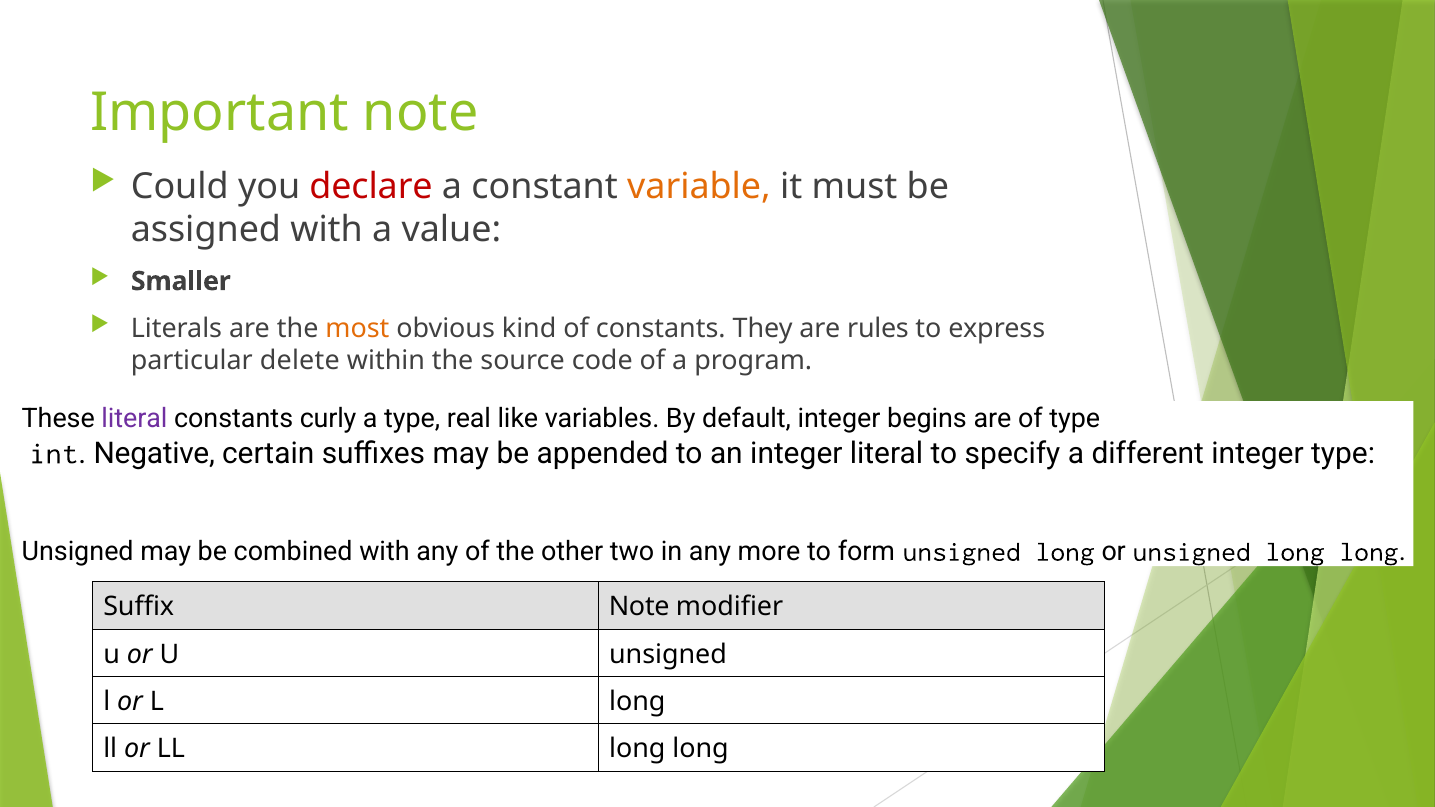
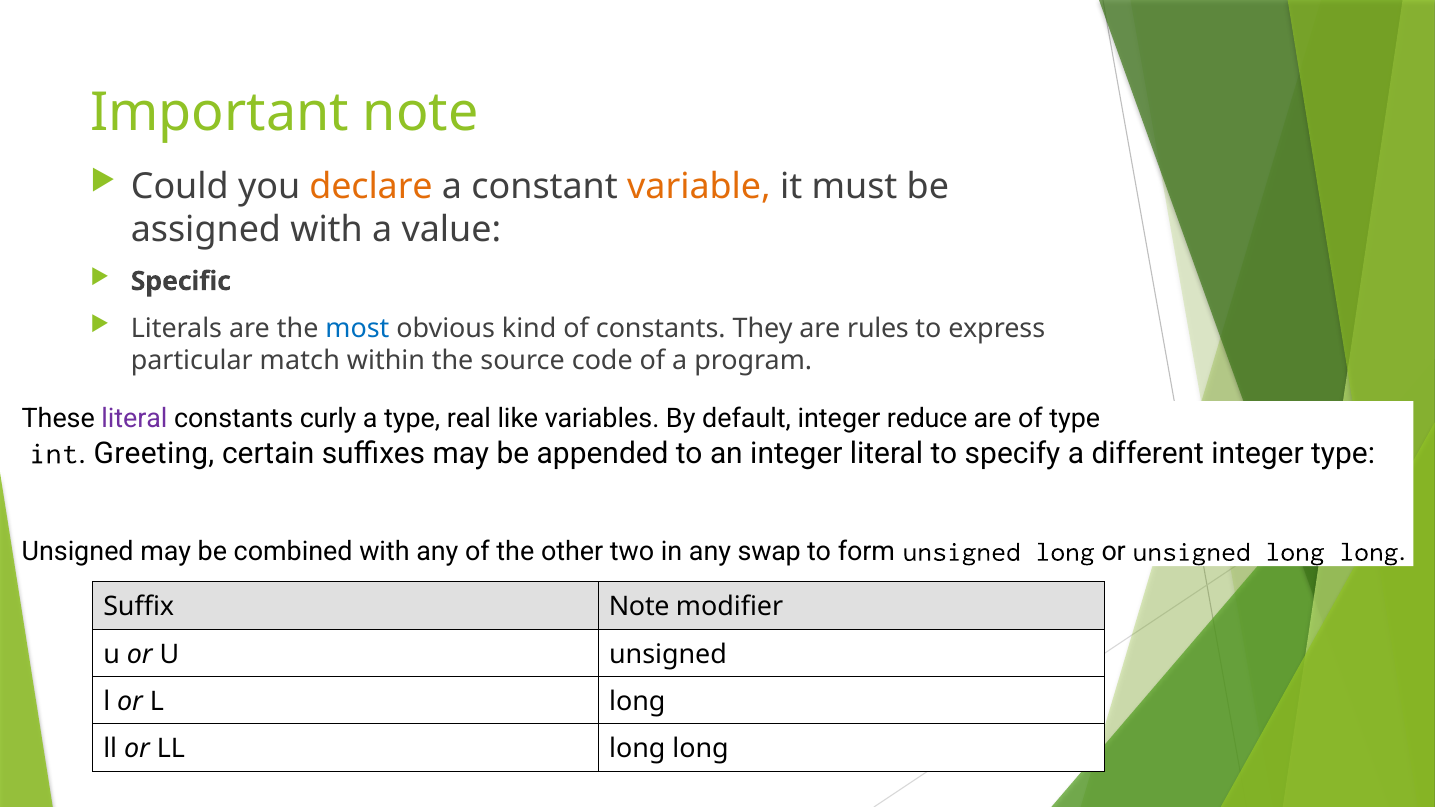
declare colour: red -> orange (371, 186)
Smaller: Smaller -> Specific (181, 281)
most colour: orange -> blue (357, 329)
delete: delete -> match (300, 361)
begins: begins -> reduce (927, 419)
Negative: Negative -> Greeting (154, 454)
more: more -> swap (769, 552)
